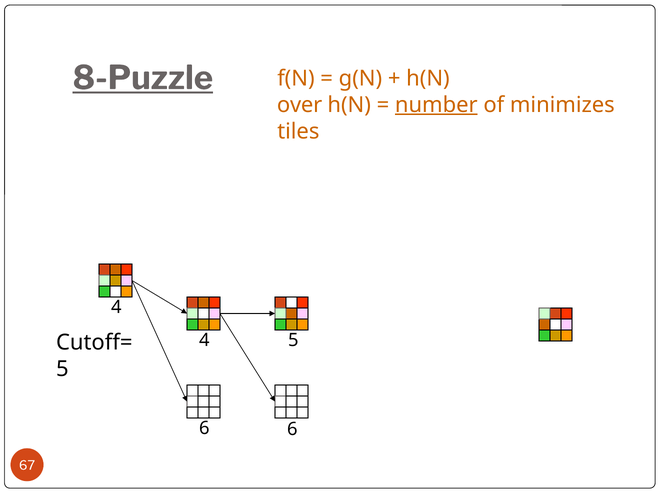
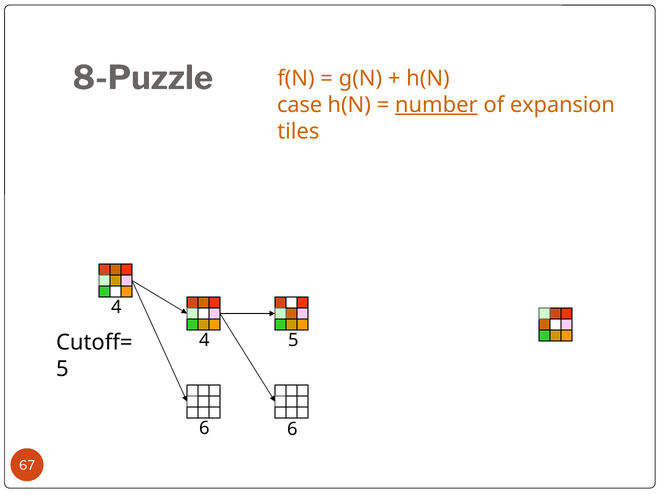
8-Puzzle underline: present -> none (143, 78)
over: over -> case (300, 105)
minimizes: minimizes -> expansion (562, 105)
